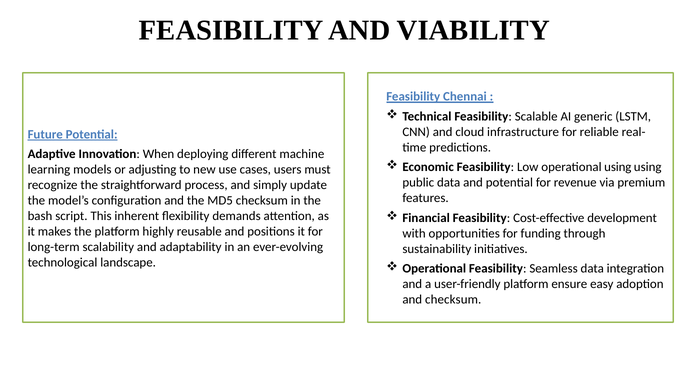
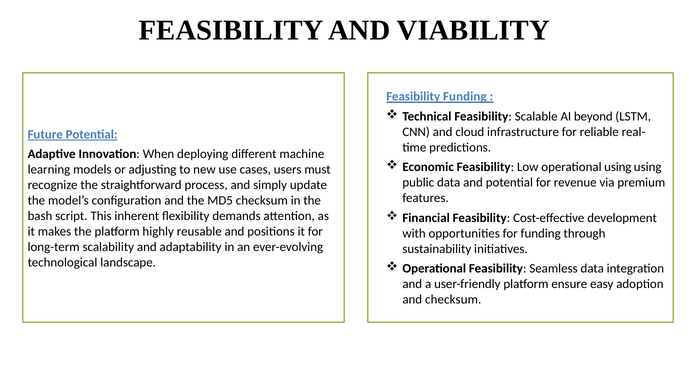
Feasibility Chennai: Chennai -> Funding (465, 97)
generic: generic -> beyond (593, 117)
